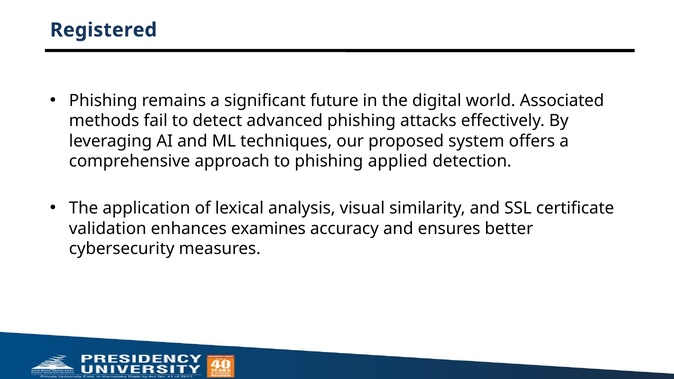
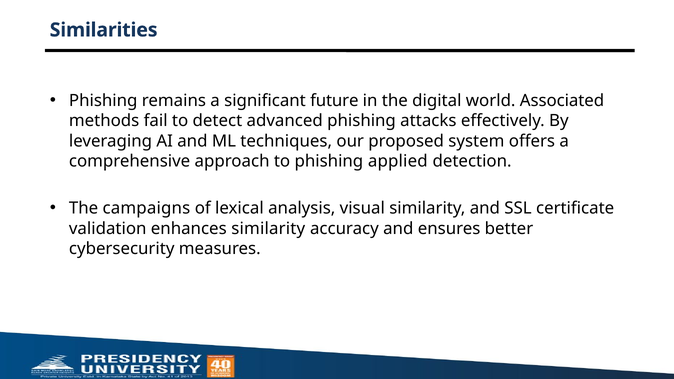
Registered: Registered -> Similarities (104, 30)
application: application -> campaigns (146, 208)
enhances examines: examines -> similarity (268, 229)
